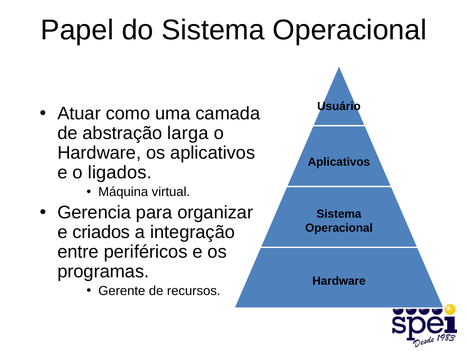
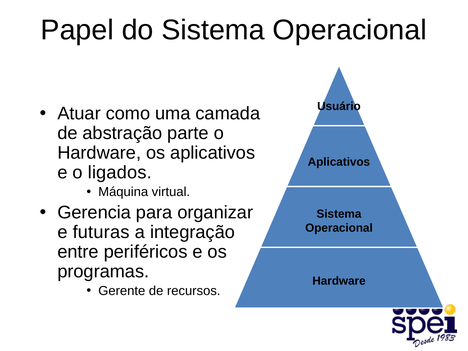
larga: larga -> parte (188, 133)
criados: criados -> futuras (101, 232)
